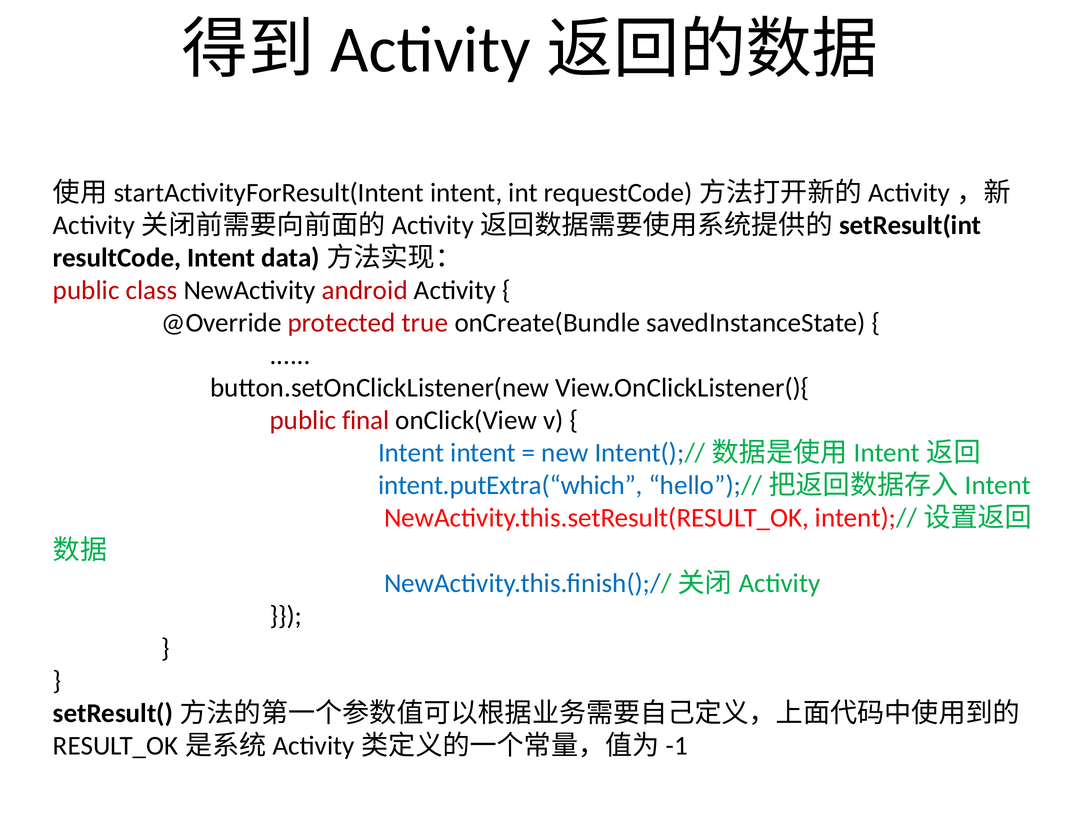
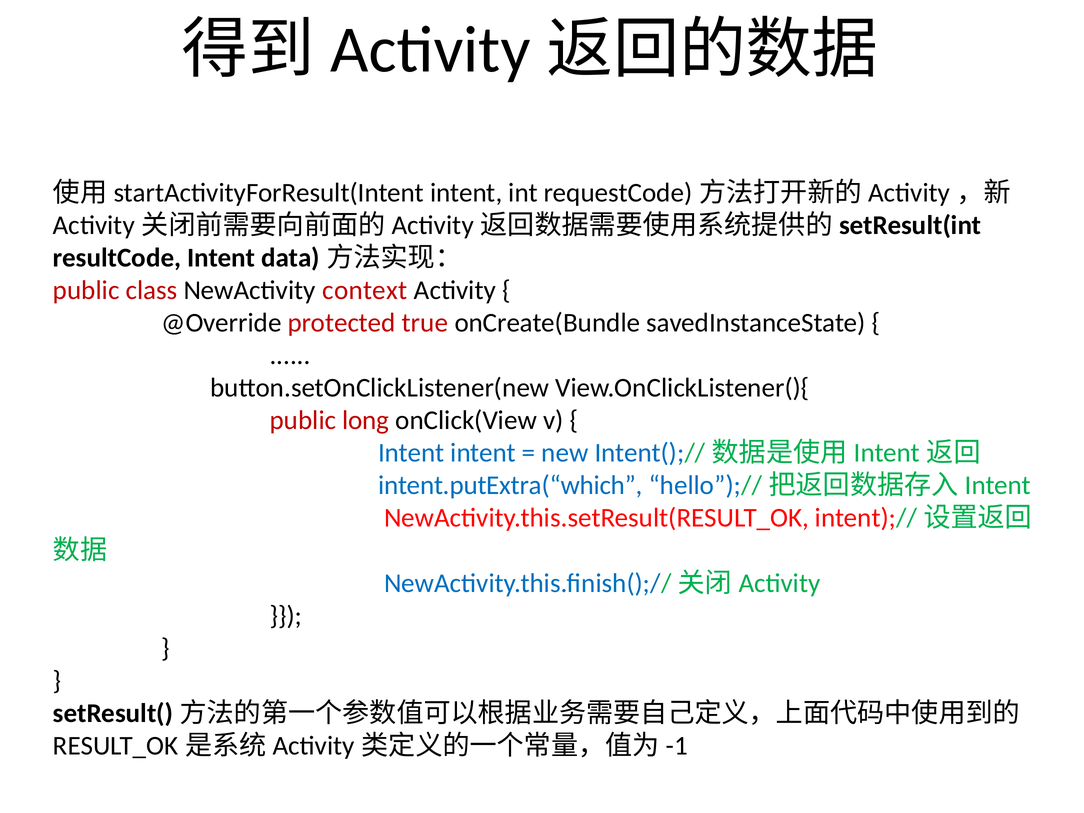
android: android -> context (365, 290)
final: final -> long (366, 420)
